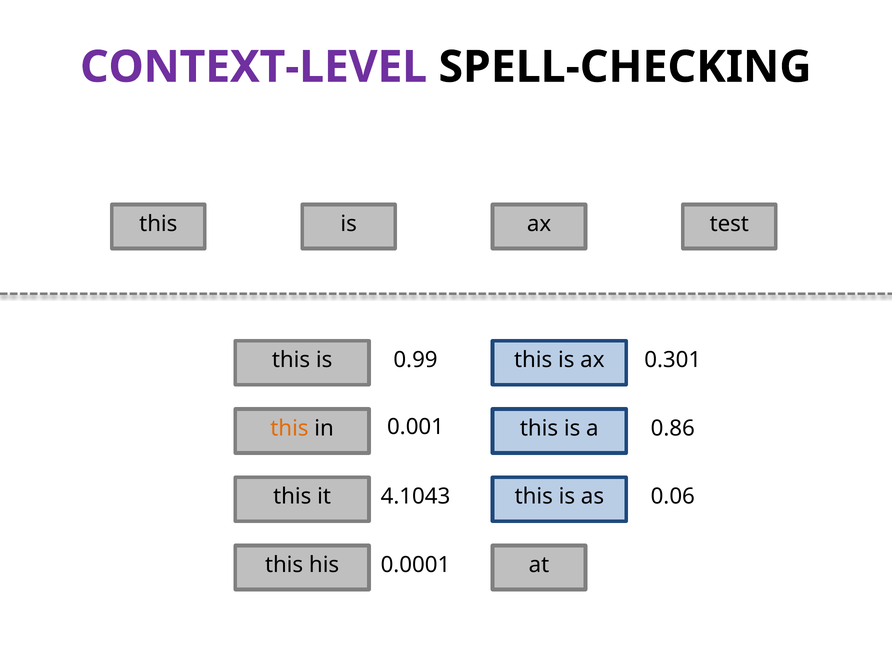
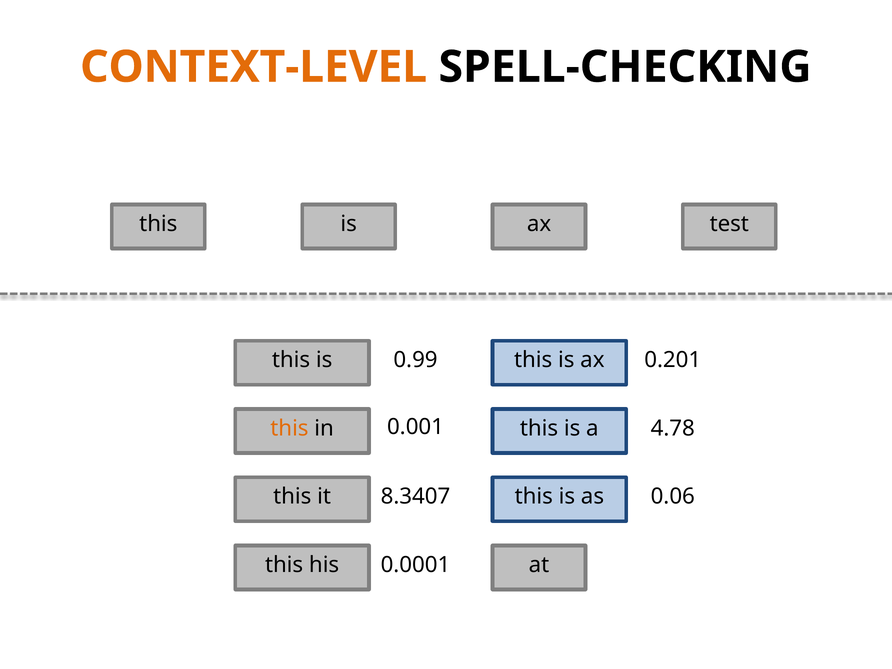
CONTEXT-LEVEL colour: purple -> orange (254, 67)
0.301: 0.301 -> 0.201 (673, 360)
0.86: 0.86 -> 4.78 (673, 428)
4.1043: 4.1043 -> 8.3407 (415, 497)
